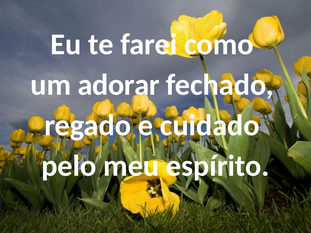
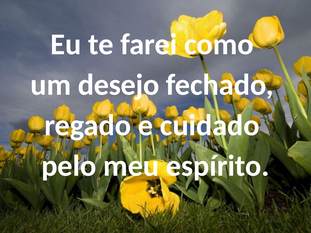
adorar: adorar -> desejo (119, 85)
